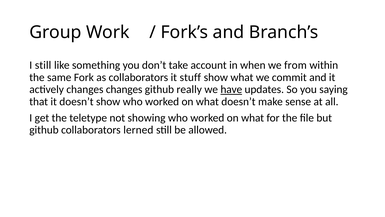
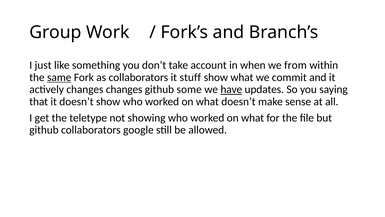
I still: still -> just (43, 65)
same underline: none -> present (59, 77)
really: really -> some (189, 89)
lerned: lerned -> google (138, 130)
